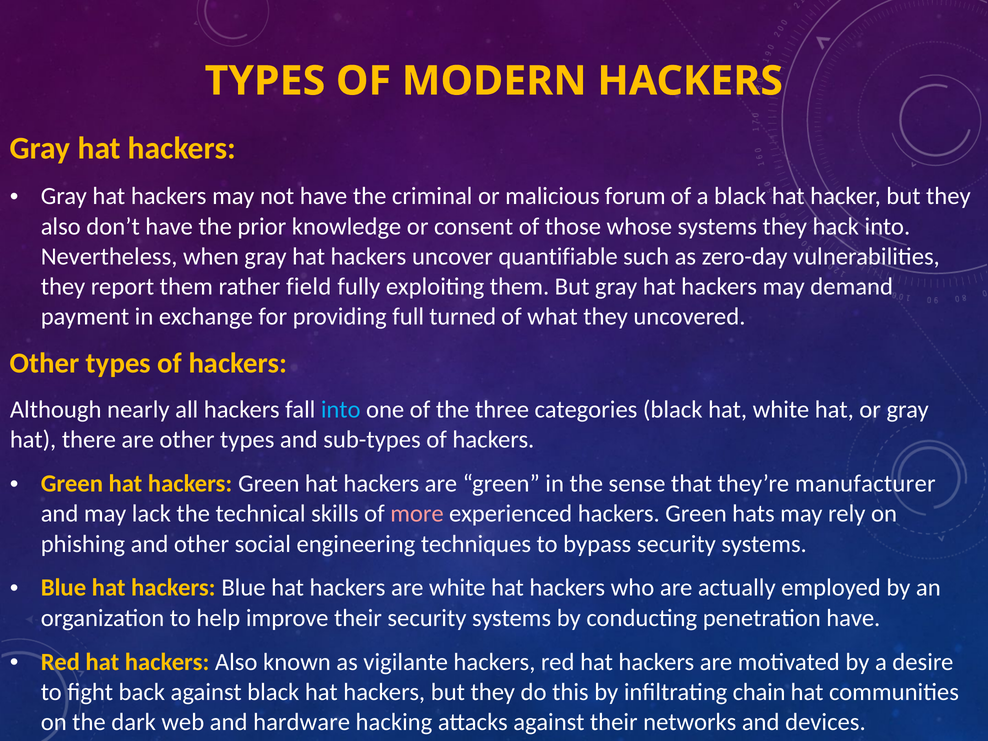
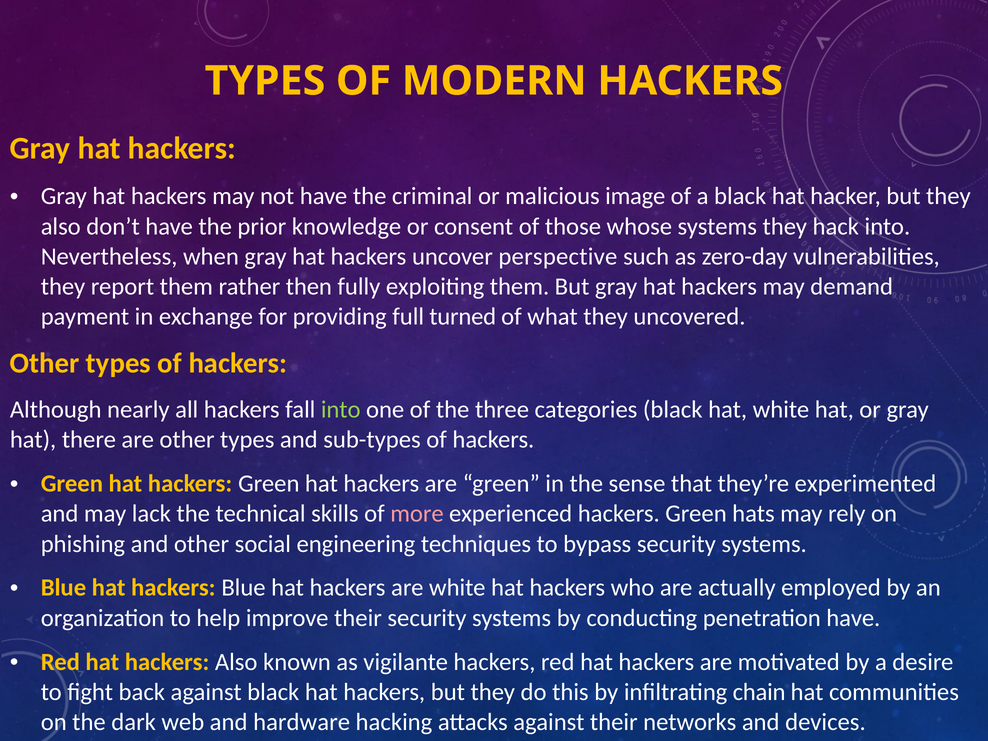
forum: forum -> image (635, 196)
quantifiable: quantifiable -> perspective (558, 257)
field: field -> then (309, 287)
into colour: light blue -> light green (341, 410)
manufacturer: manufacturer -> experimented (865, 484)
